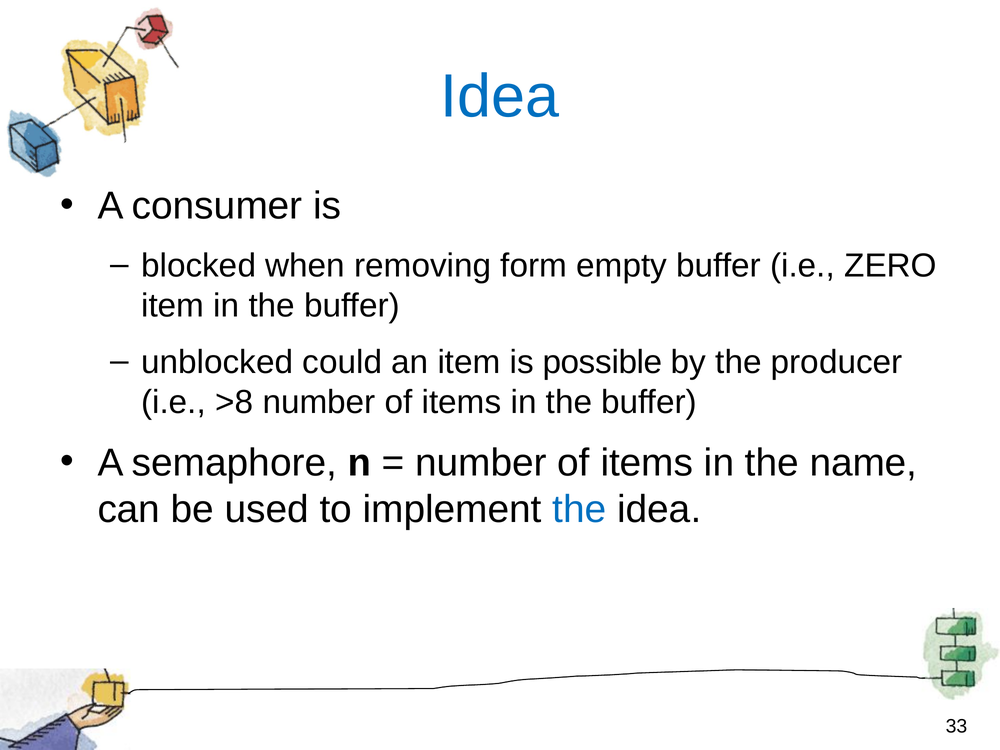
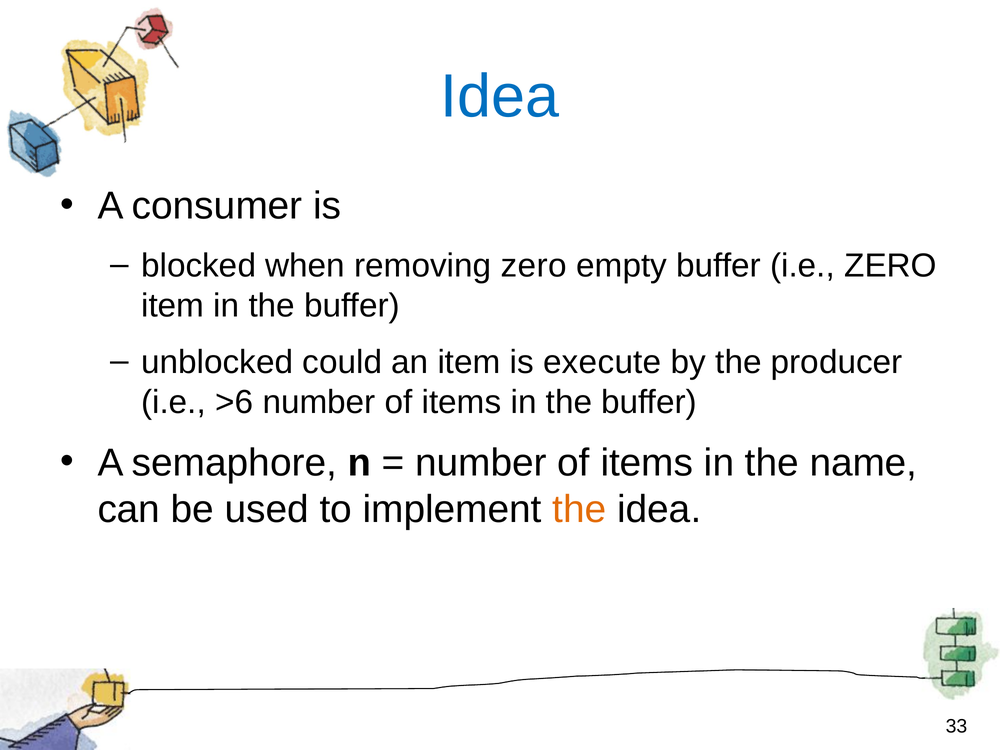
removing form: form -> zero (534, 266)
possible: possible -> execute (602, 362)
>8: >8 -> >6 (234, 402)
the colour: blue -> orange (579, 509)
